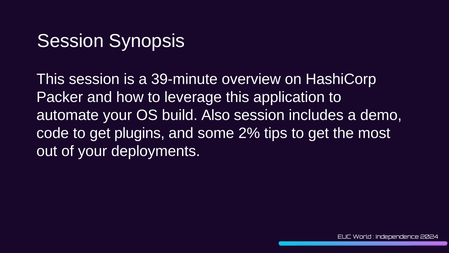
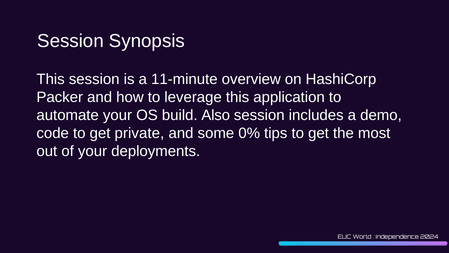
39-minute: 39-minute -> 11-minute (184, 79)
plugins: plugins -> private (139, 133)
2%: 2% -> 0% (249, 133)
